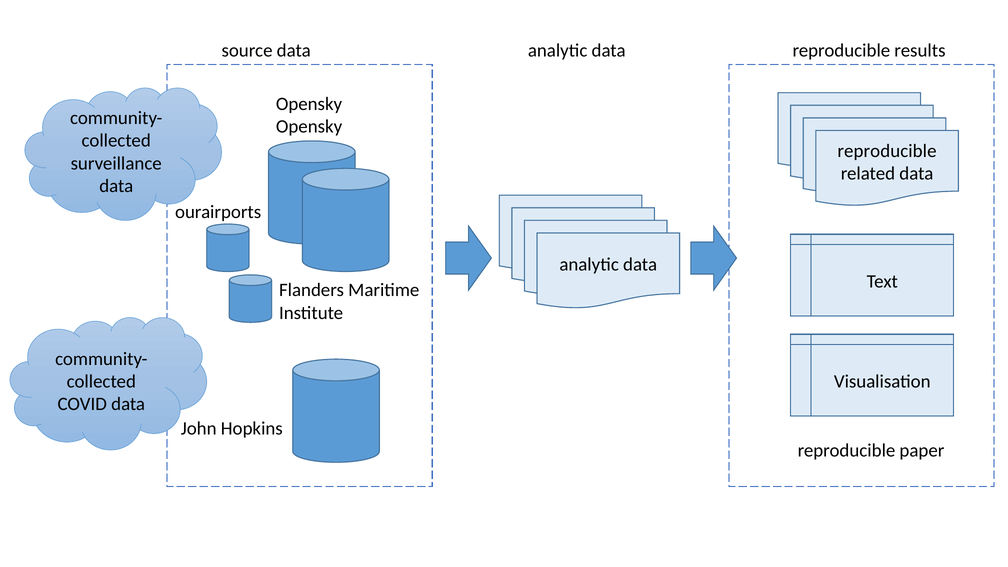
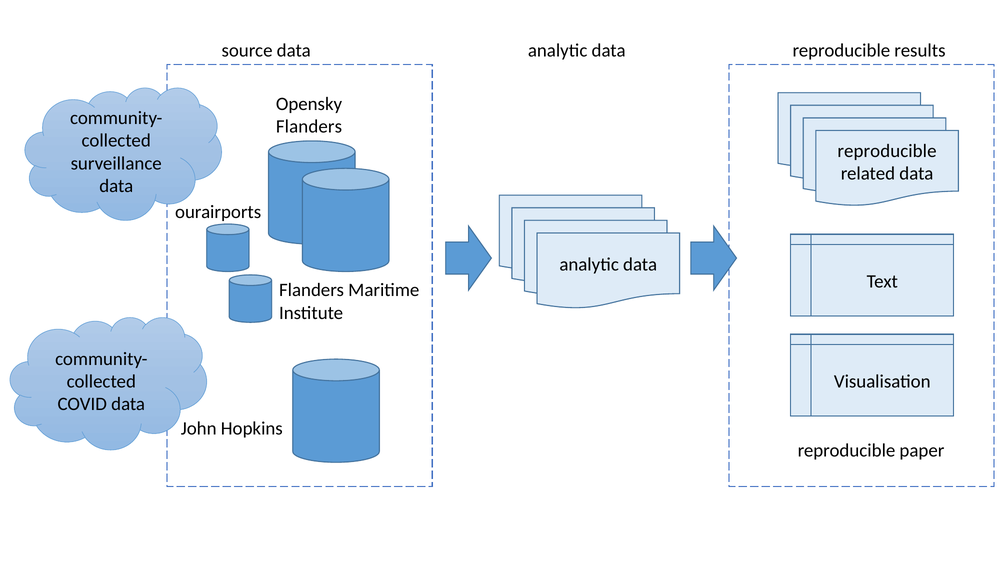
Opensky: Opensky -> Flanders (309, 127)
